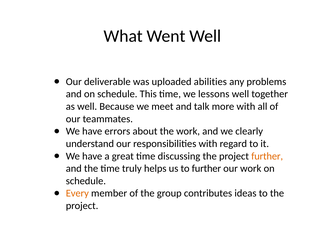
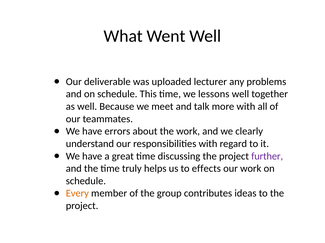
abilities: abilities -> lecturer (210, 82)
further colour: orange -> purple (267, 157)
to further: further -> effects (206, 169)
